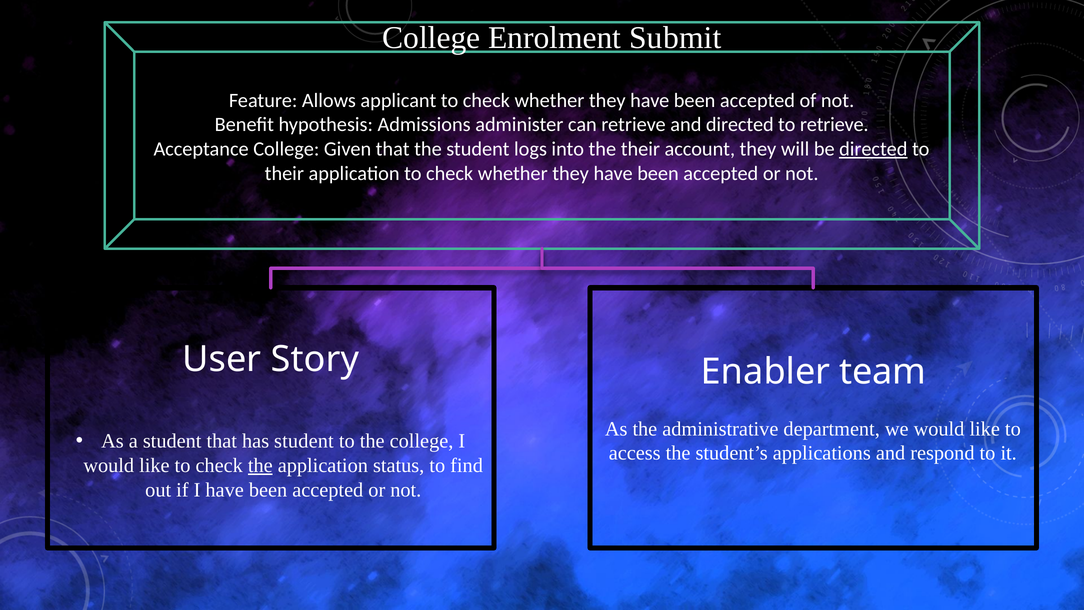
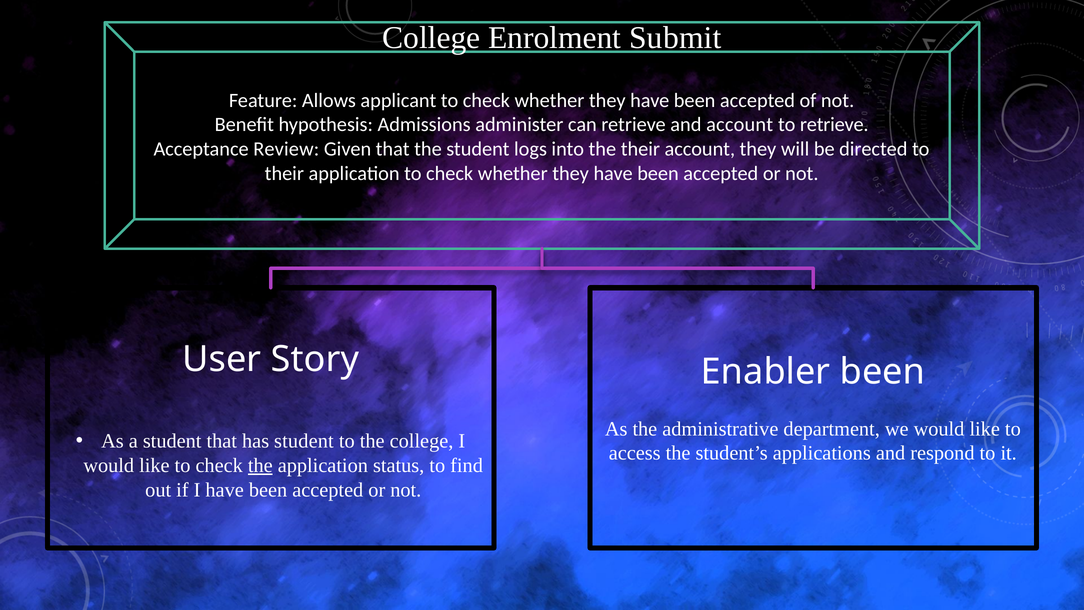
and directed: directed -> account (740, 125)
Acceptance College: College -> Review (286, 149)
directed underline: present -> none (873, 149)
Enabler team: team -> been (882, 371)
